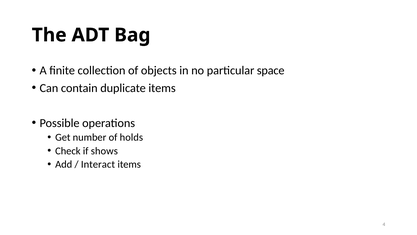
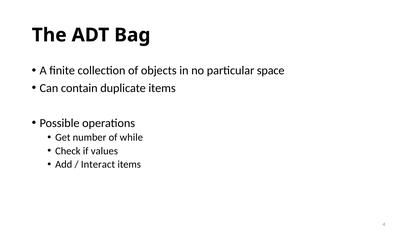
holds: holds -> while (131, 137)
shows: shows -> values (104, 151)
